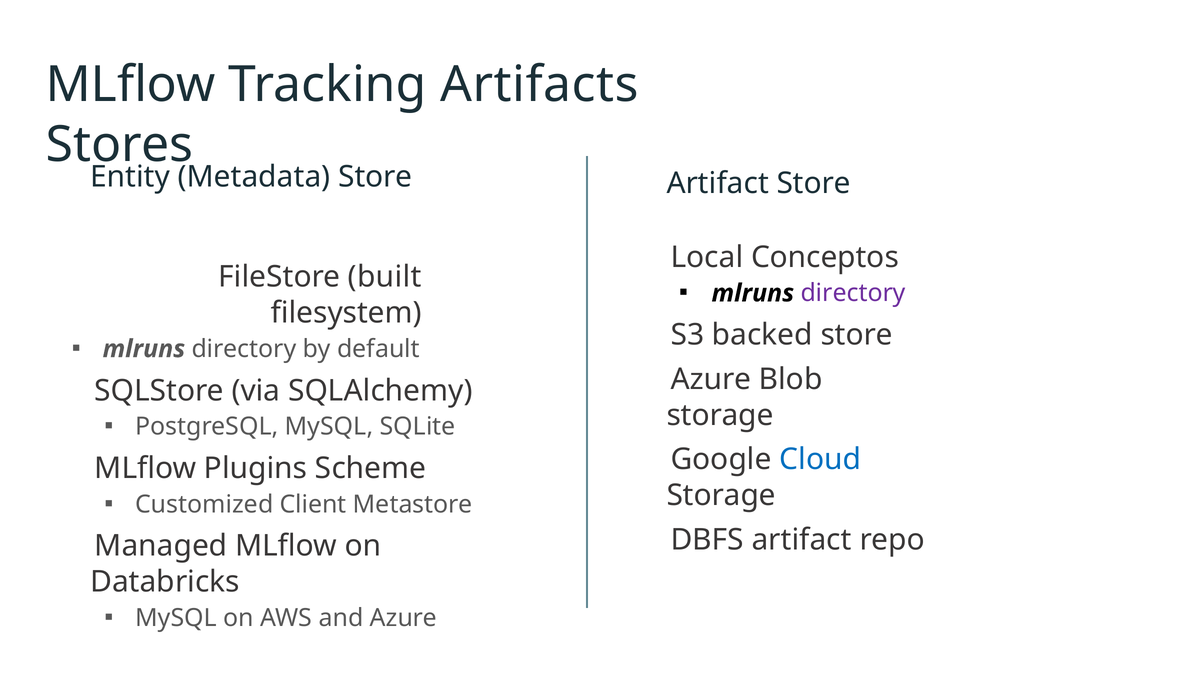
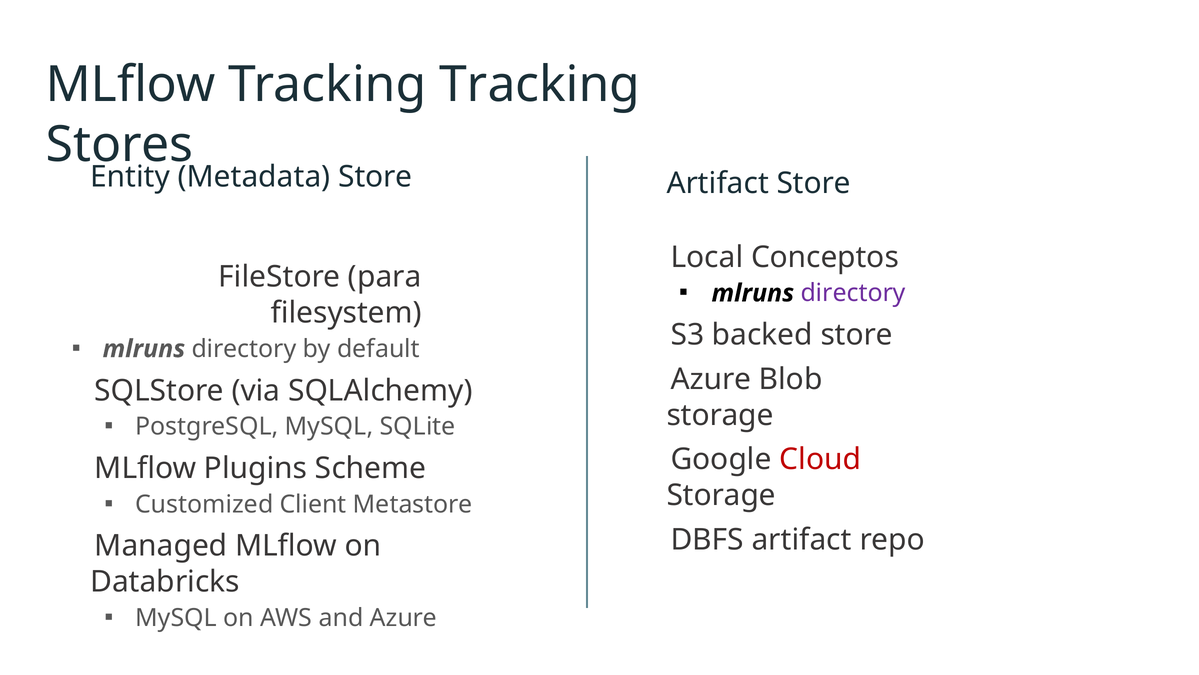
Tracking Artifacts: Artifacts -> Tracking (540, 85)
built: built -> para (385, 277)
Cloud colour: blue -> red (820, 459)
